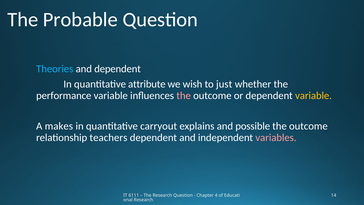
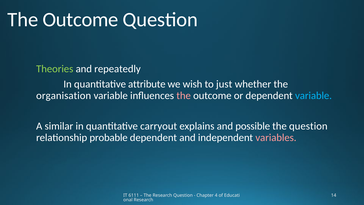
Probable: Probable -> Outcome (80, 20)
Theories colour: light blue -> light green (55, 69)
and dependent: dependent -> repeatedly (117, 69)
performance: performance -> organisation (64, 95)
variable colour: yellow -> light blue (313, 95)
makes: makes -> similar (59, 126)
outcome: outcome -> question (308, 126)
teachers: teachers -> probable (109, 137)
